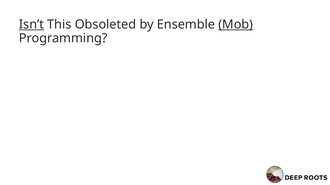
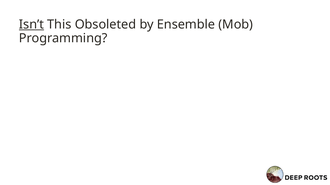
Mob underline: present -> none (236, 25)
